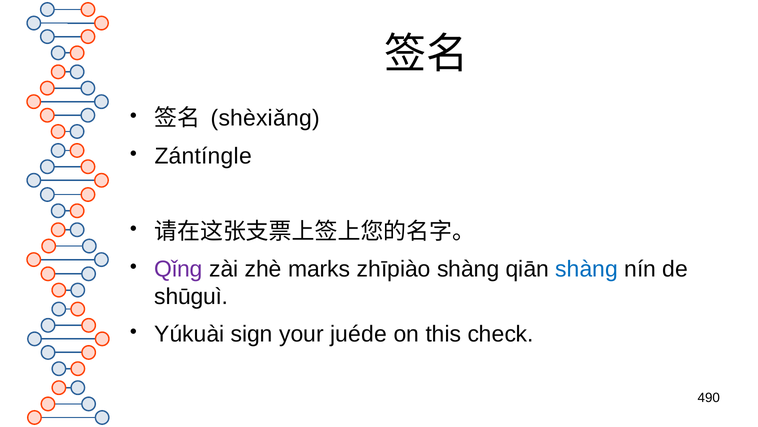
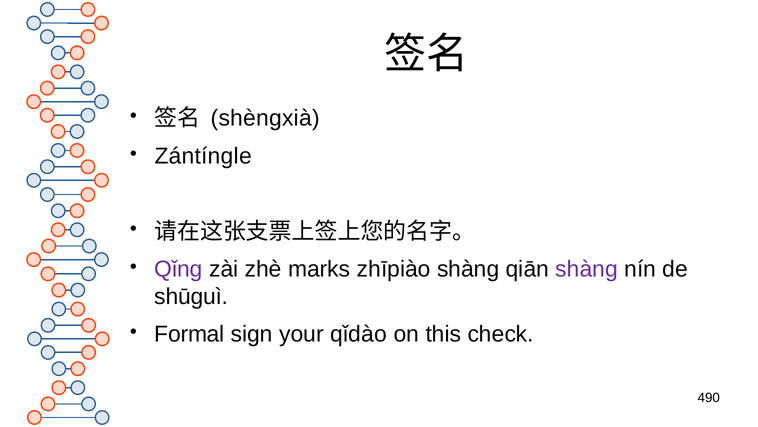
shèxiǎng: shèxiǎng -> shèngxià (265, 118)
shàng colour: blue -> purple (587, 269)
Yúkuài: Yúkuài -> Formal (189, 334)
juéde: juéde -> qǐdào (359, 334)
